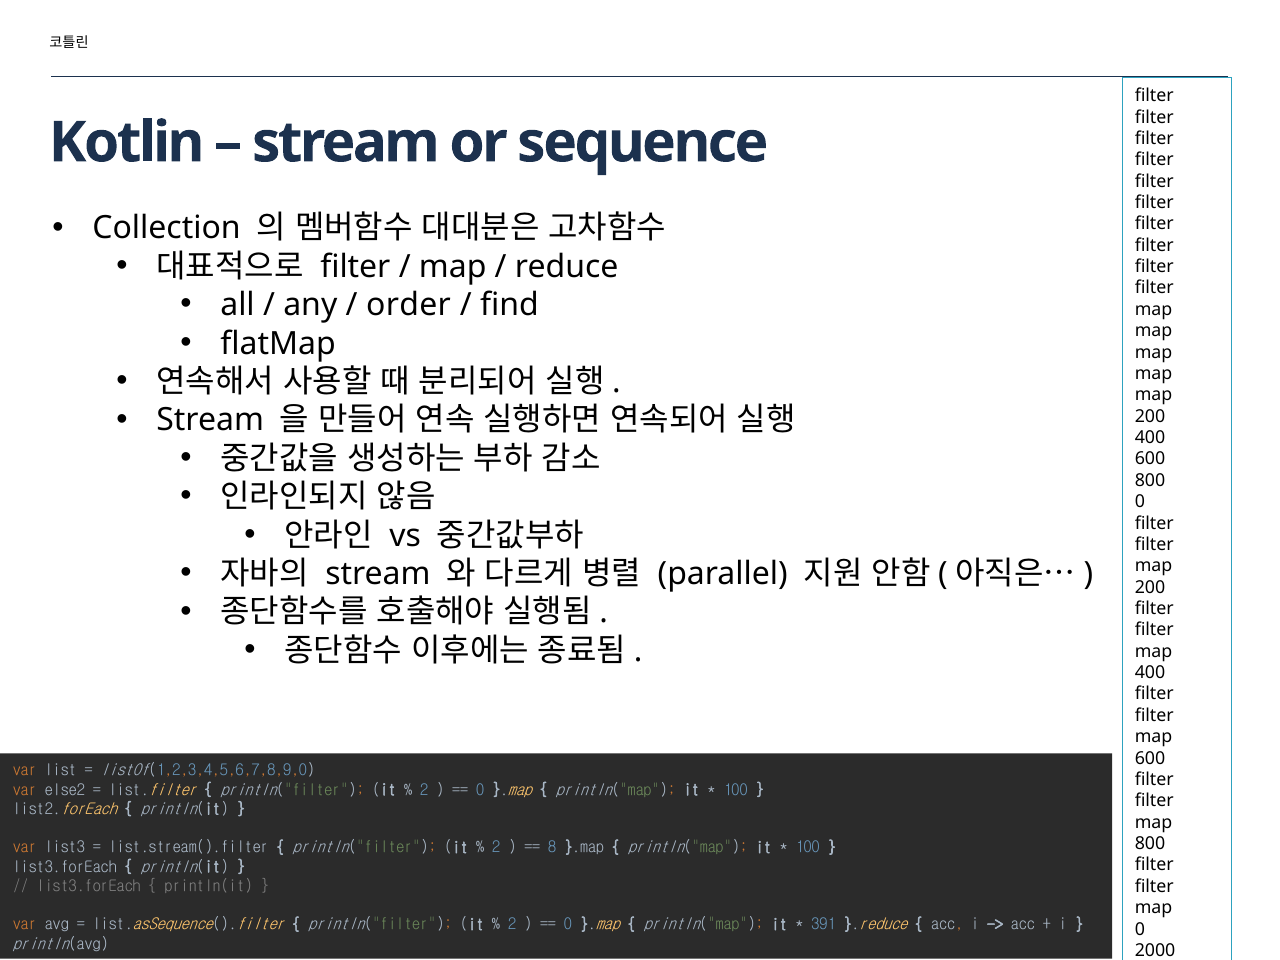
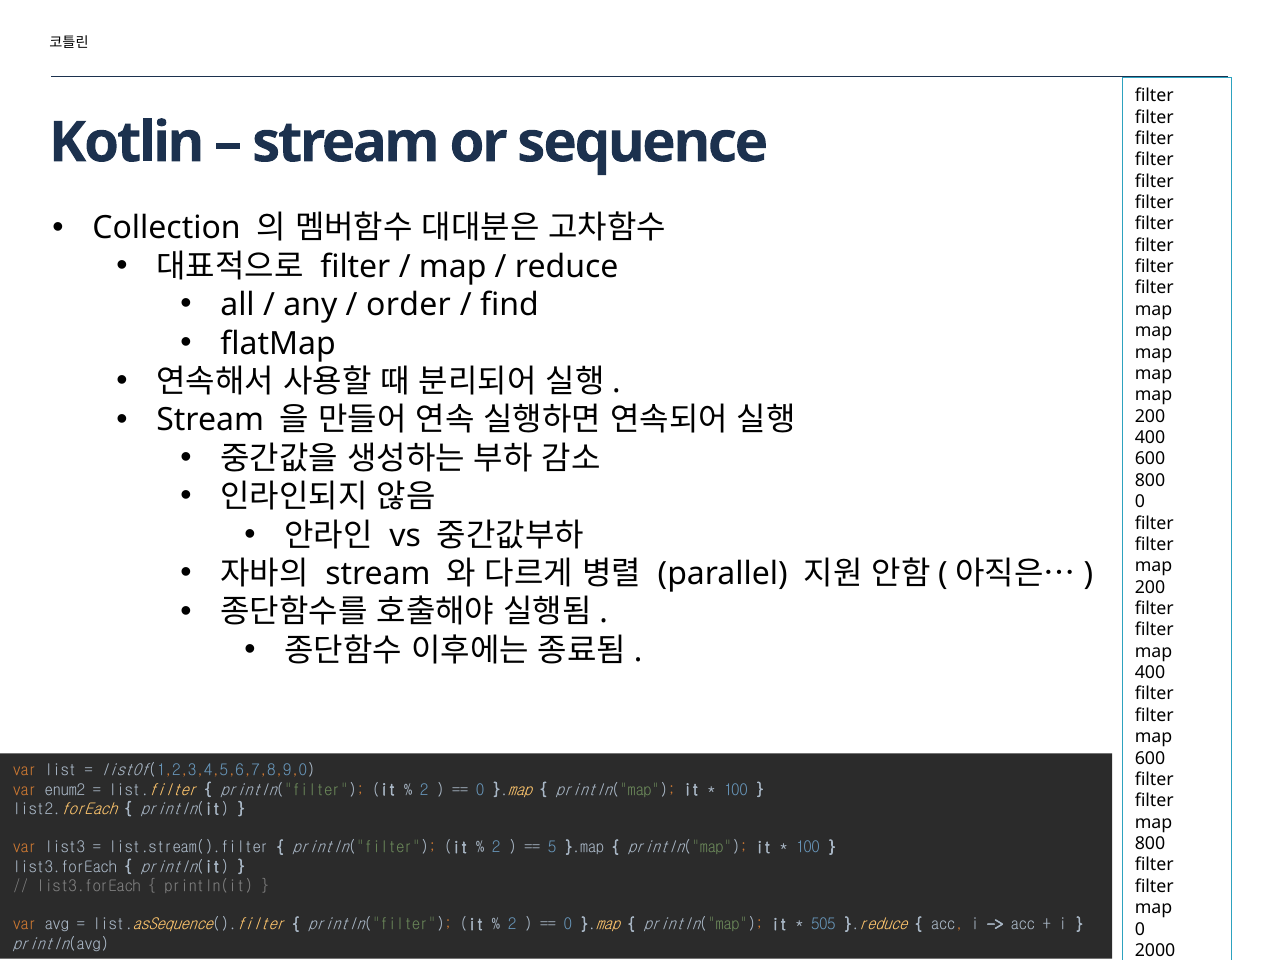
else2: else2 -> enum2 (65, 790)
8: 8 -> 5 (552, 848)
391: 391 -> 505 (823, 925)
